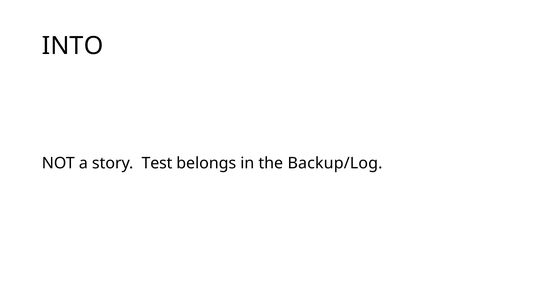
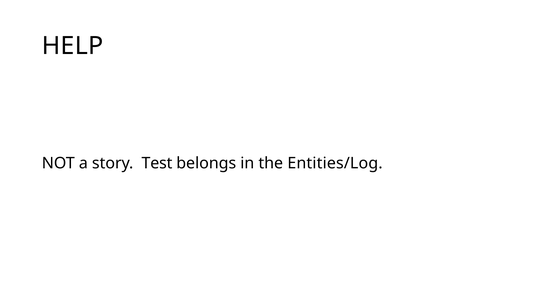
INTO: INTO -> HELP (73, 46)
Backup/Log: Backup/Log -> Entities/Log (335, 164)
